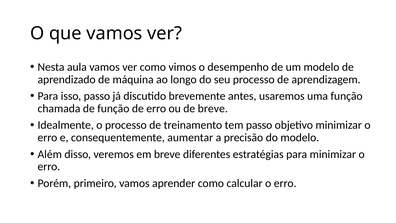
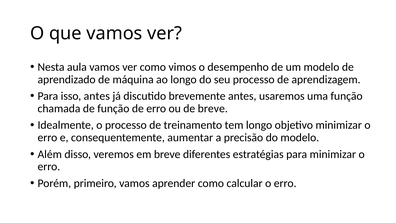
isso passo: passo -> antes (97, 96)
tem passo: passo -> longo (259, 125)
